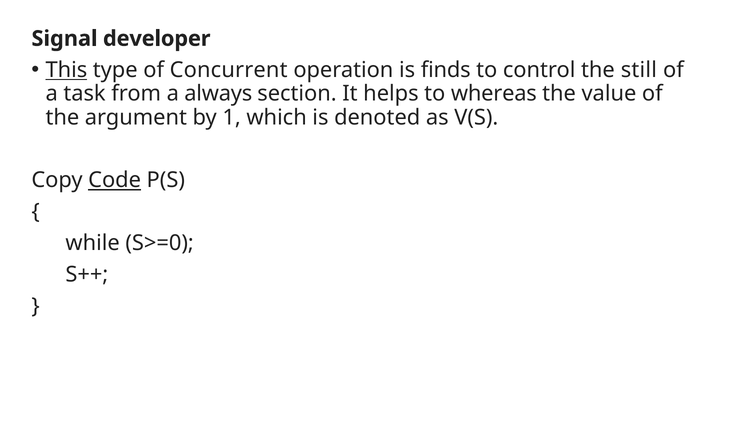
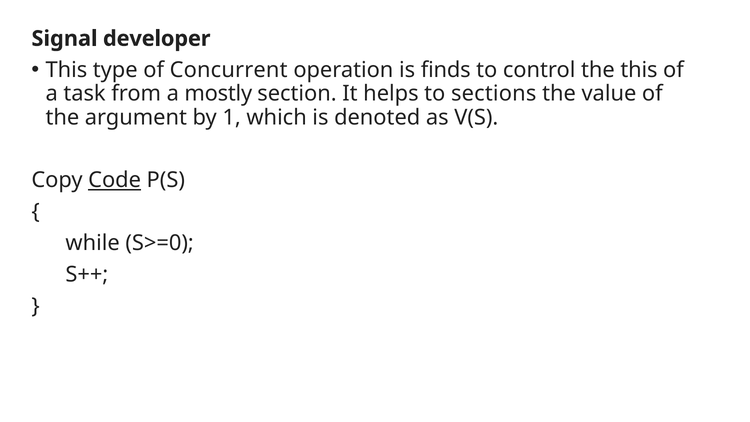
This underline: present -> none (66, 70)
the still: still -> this (639, 70)
always: always -> mostly (218, 94)
whereas: whereas -> sections (494, 94)
